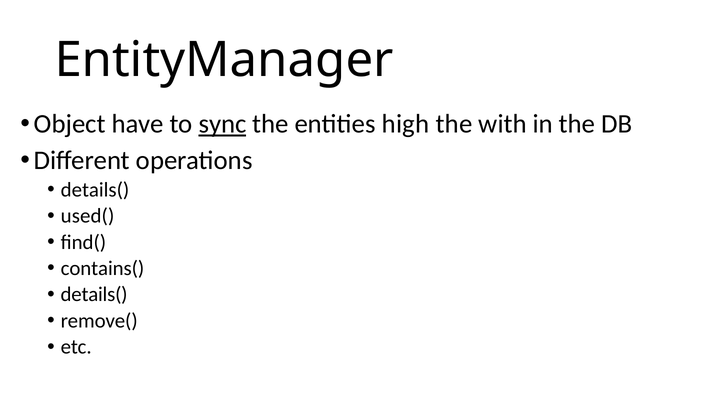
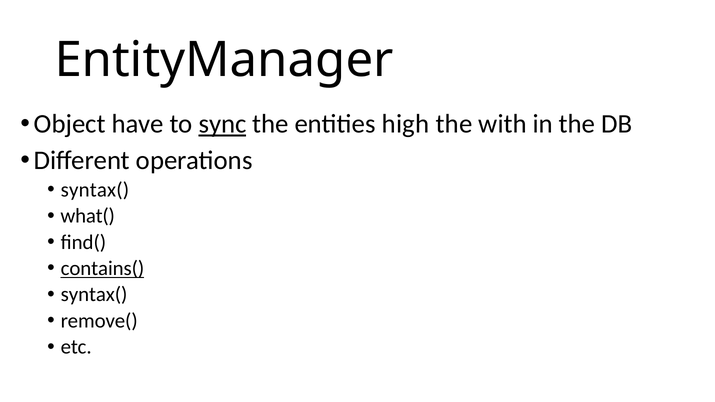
details(: details( -> syntax( (95, 190)
used(: used( -> what( (88, 216)
contains( underline: none -> present (102, 269)
details(: details( -> syntax( (94, 295)
